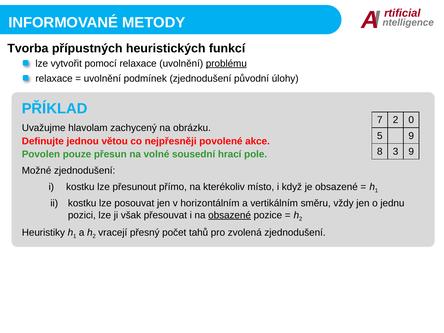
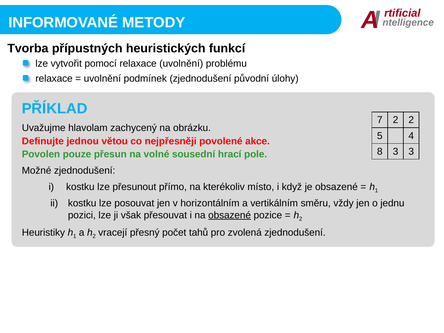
problému underline: present -> none (226, 63)
2 0: 0 -> 2 (411, 120)
5 9: 9 -> 4 (411, 136)
3 9: 9 -> 3 (411, 151)
